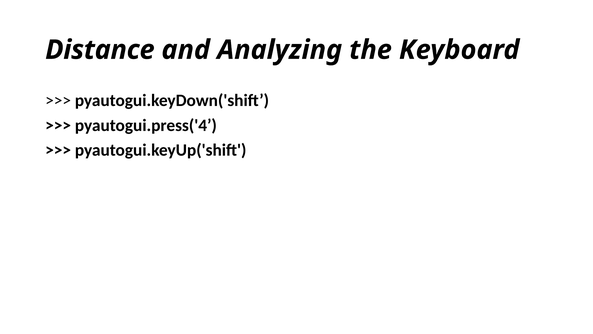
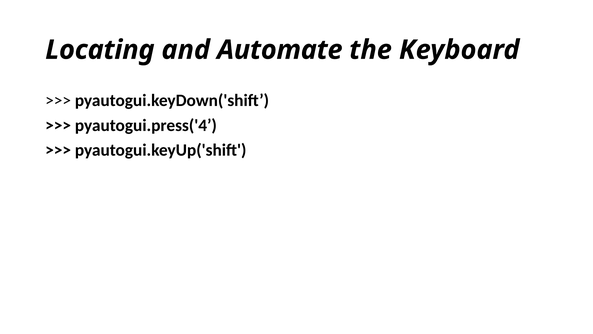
Distance: Distance -> Locating (100, 50)
Analyzing: Analyzing -> Automate (280, 50)
